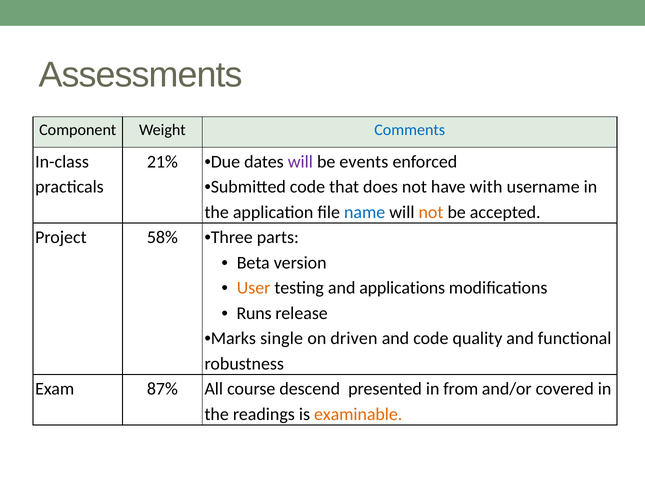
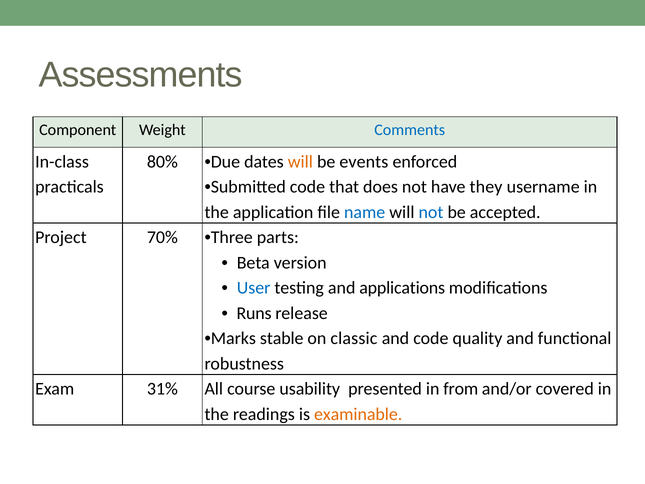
21%: 21% -> 80% (162, 162)
will colour: purple -> orange (300, 162)
with: with -> they (486, 187)
not colour: orange -> blue (431, 212)
58%: 58% -> 70% (162, 237)
User colour: orange -> blue (254, 288)
single: single -> stable (282, 338)
driven: driven -> classic (354, 338)
87%: 87% -> 31% (162, 389)
descend: descend -> usability (310, 389)
